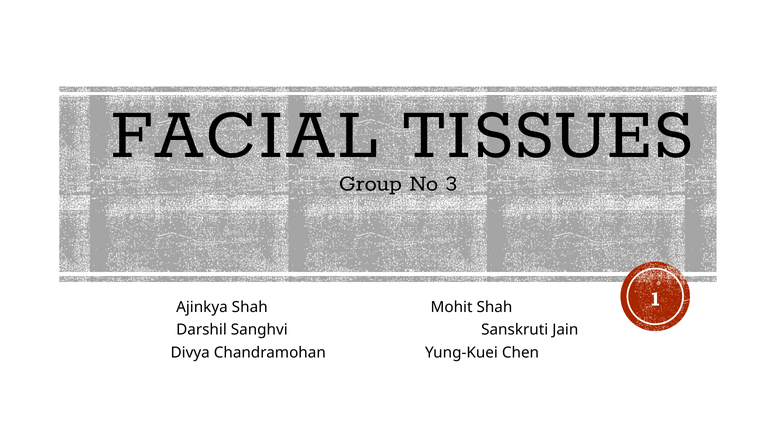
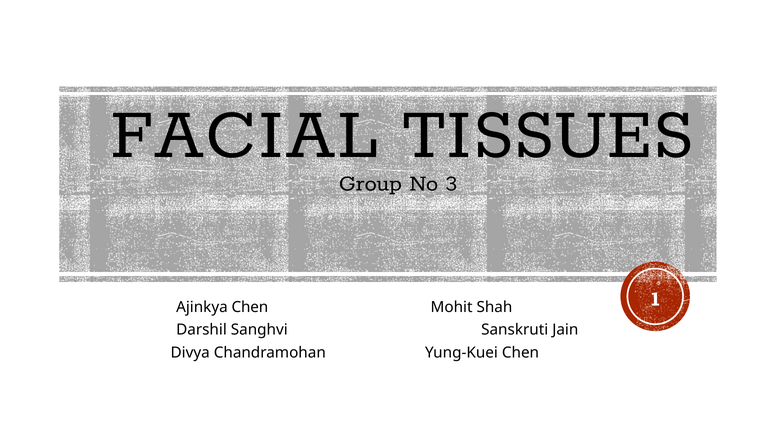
Ajinkya Shah: Shah -> Chen (250, 307)
